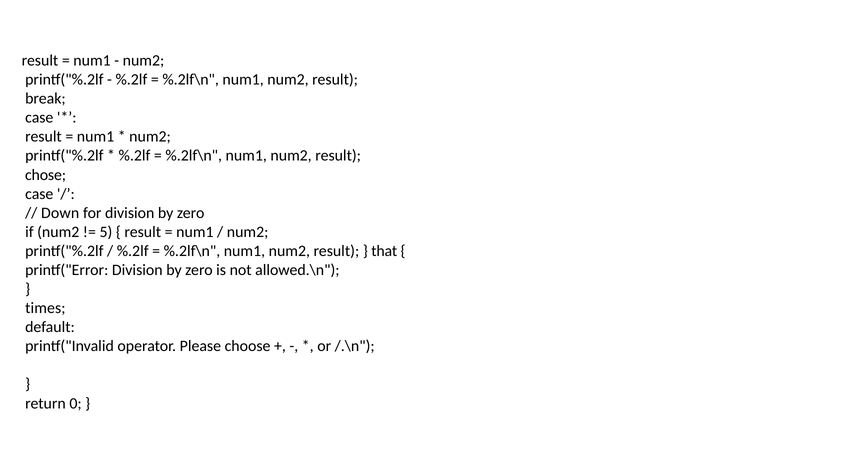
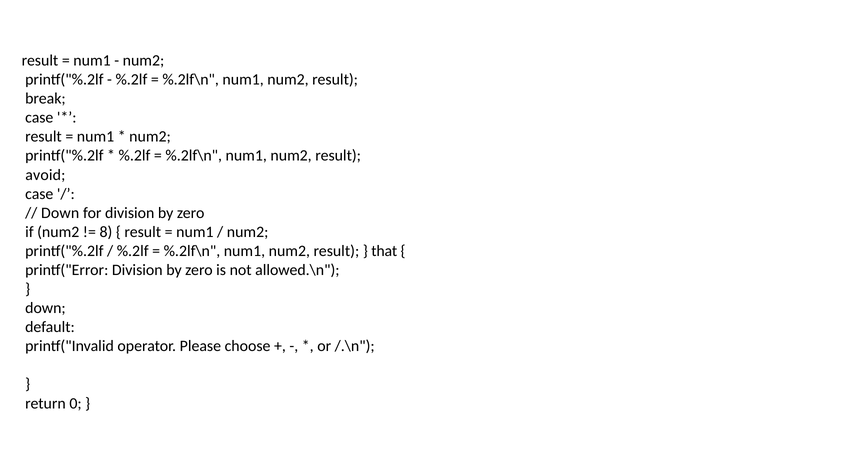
chose: chose -> avoid (45, 175)
5: 5 -> 8 (106, 232)
times: times -> down (45, 308)
